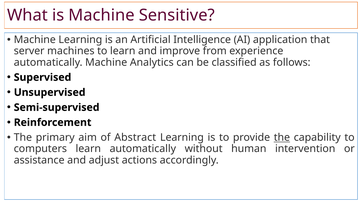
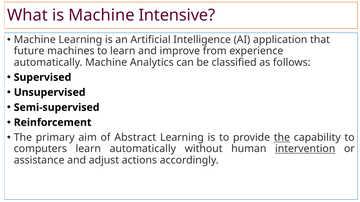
Sensitive: Sensitive -> Intensive (177, 15)
server: server -> future (29, 51)
intervention underline: none -> present (305, 149)
